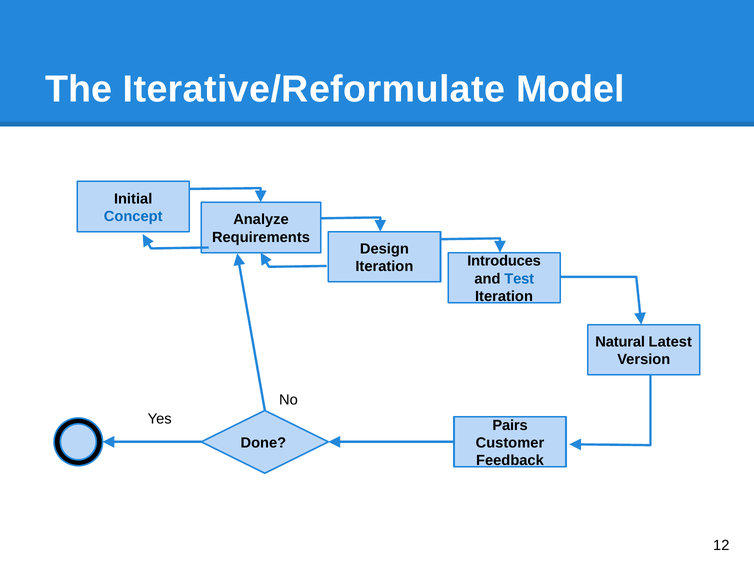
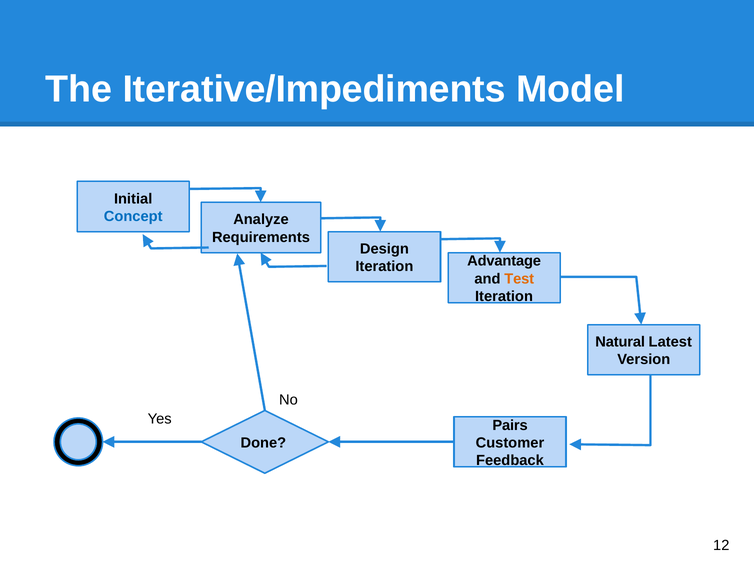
Iterative/Reformulate: Iterative/Reformulate -> Iterative/Impediments (314, 89)
Introduces: Introduces -> Advantage (504, 261)
Test colour: blue -> orange (519, 278)
